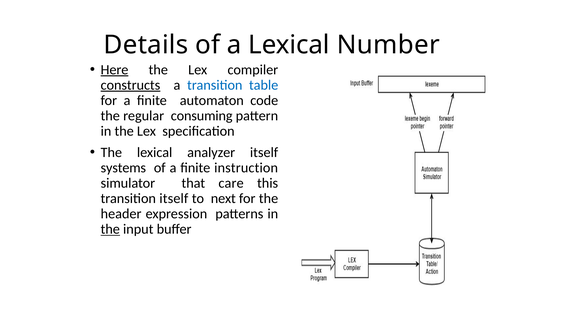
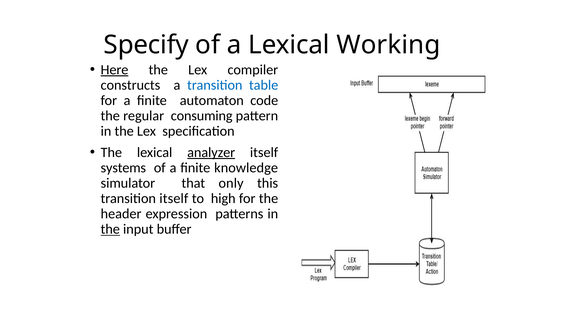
Details: Details -> Specify (146, 45)
Number: Number -> Working (388, 45)
constructs underline: present -> none (130, 85)
analyzer underline: none -> present (211, 152)
instruction: instruction -> knowledge (246, 168)
care: care -> only (231, 183)
next: next -> high (223, 198)
